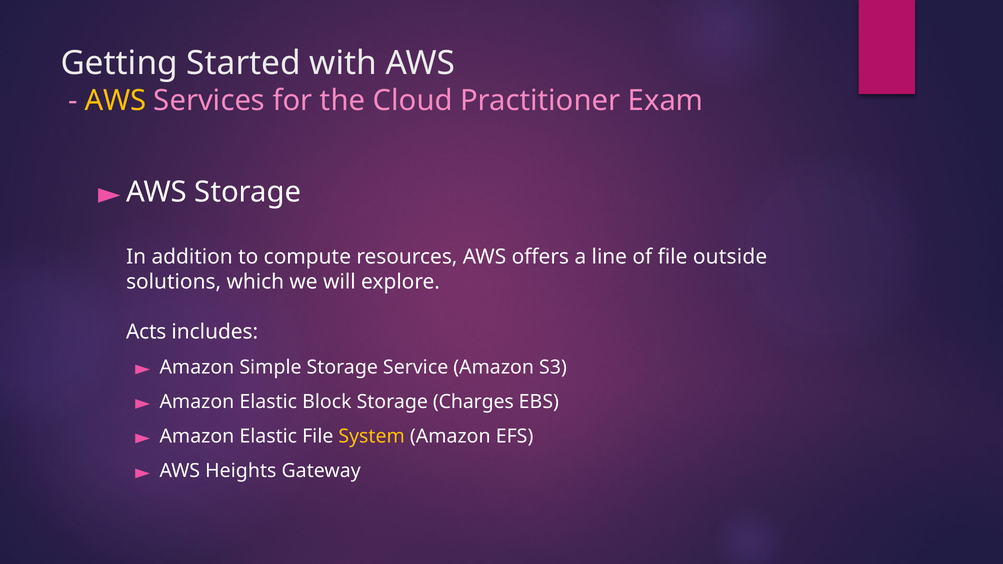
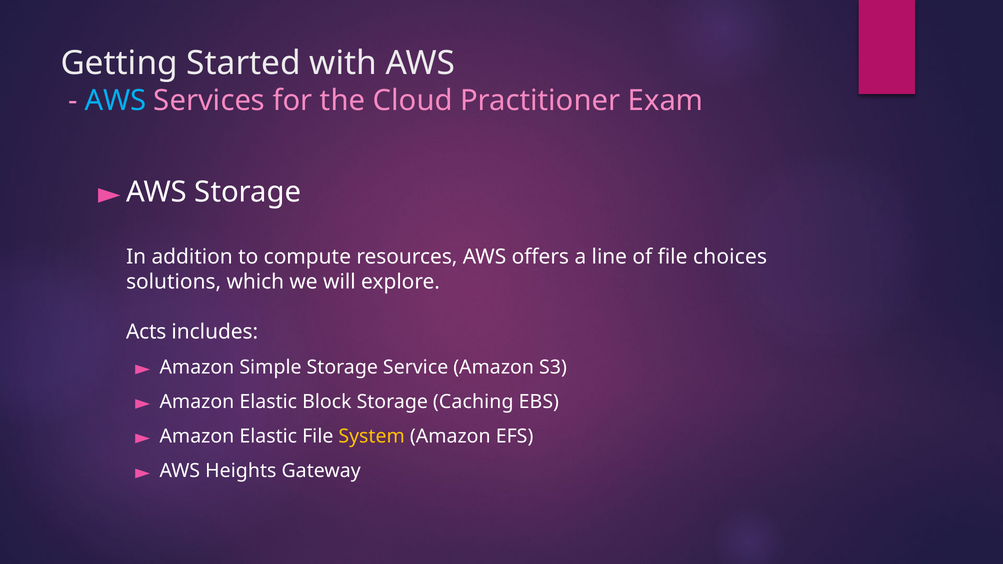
AWS colour: yellow -> light blue (116, 101)
outside: outside -> choices (730, 257)
Charges: Charges -> Caching (473, 402)
